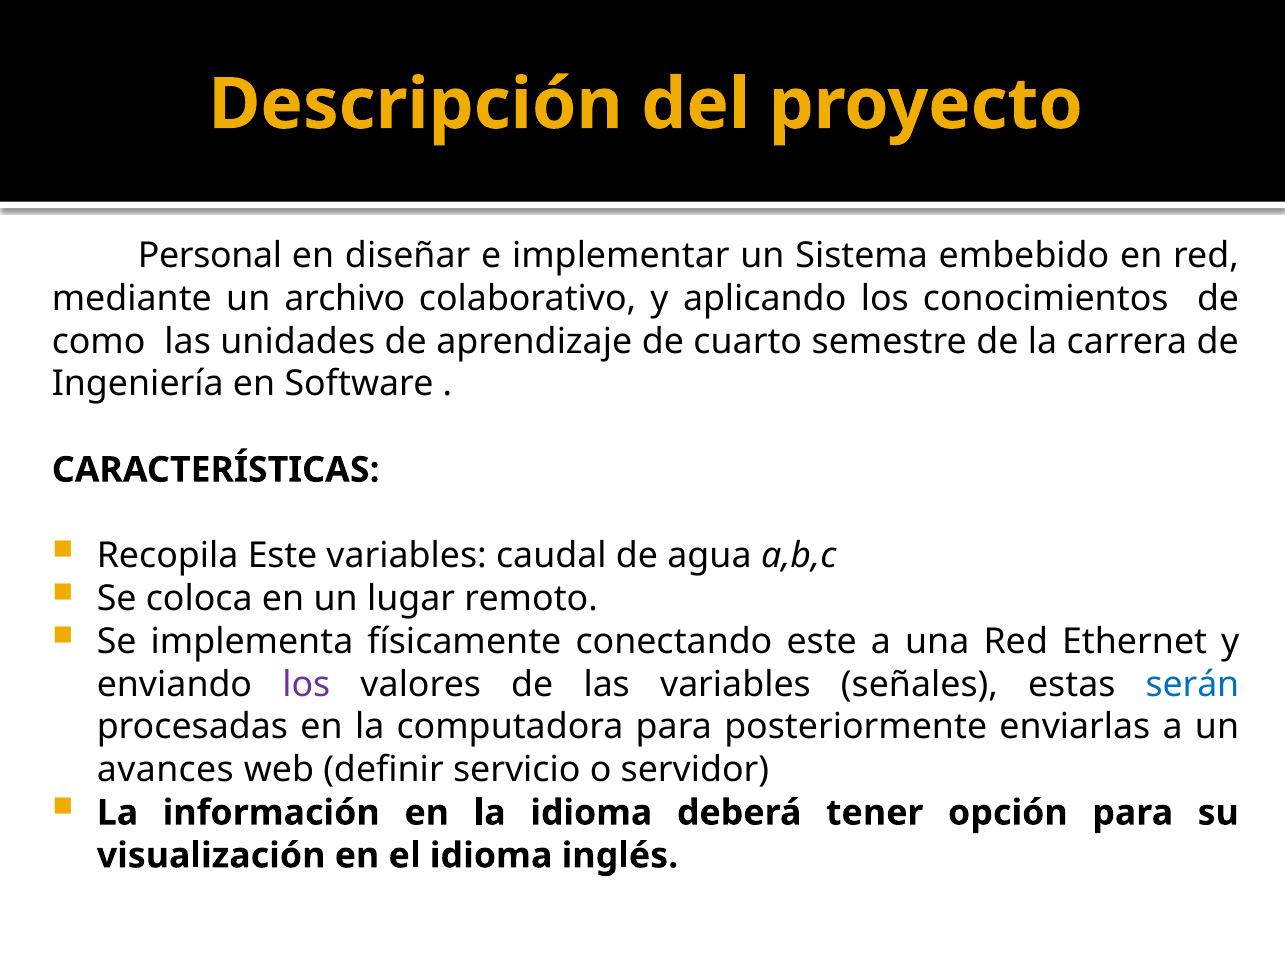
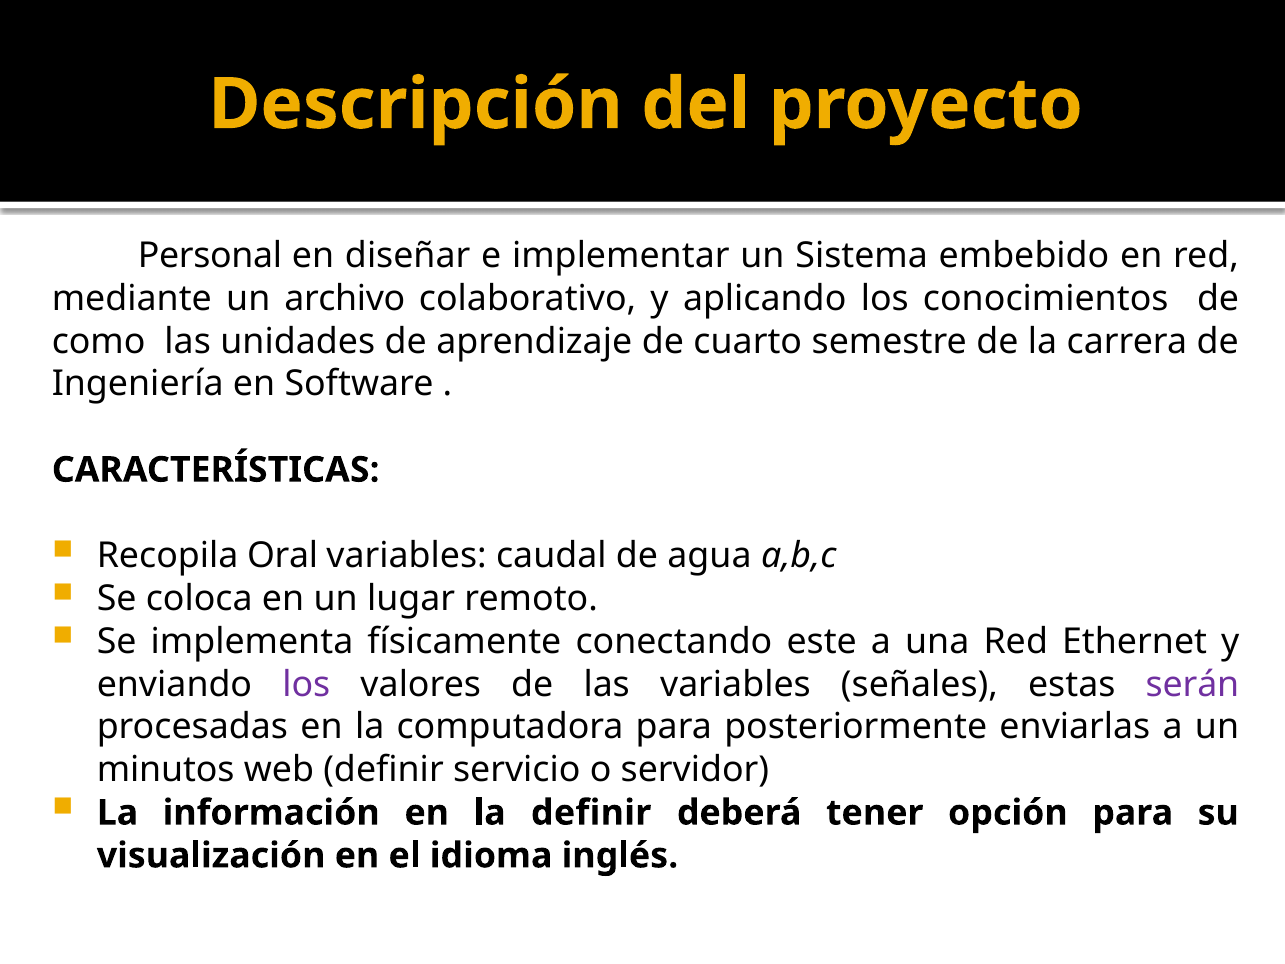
Recopila Este: Este -> Oral (283, 555)
serán colour: blue -> purple (1192, 684)
avances: avances -> minutos (166, 770)
la idioma: idioma -> definir (591, 813)
